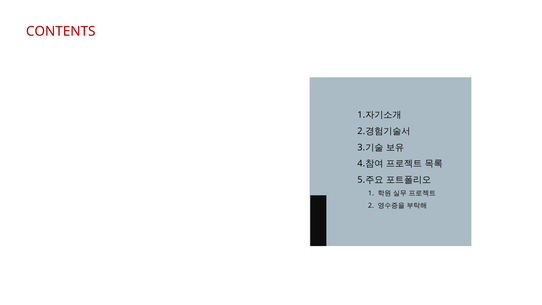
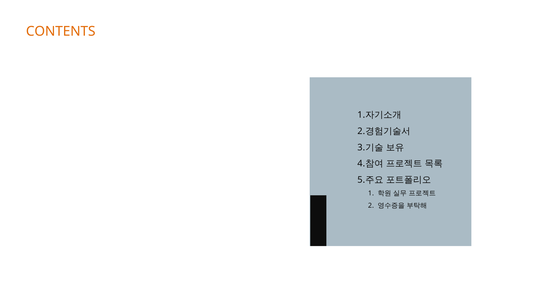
CONTENTS colour: red -> orange (61, 31)
